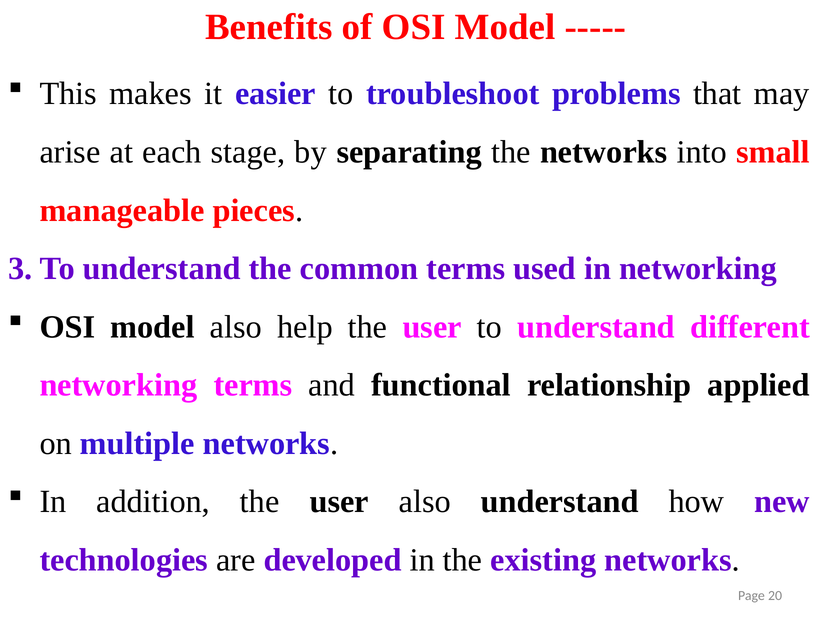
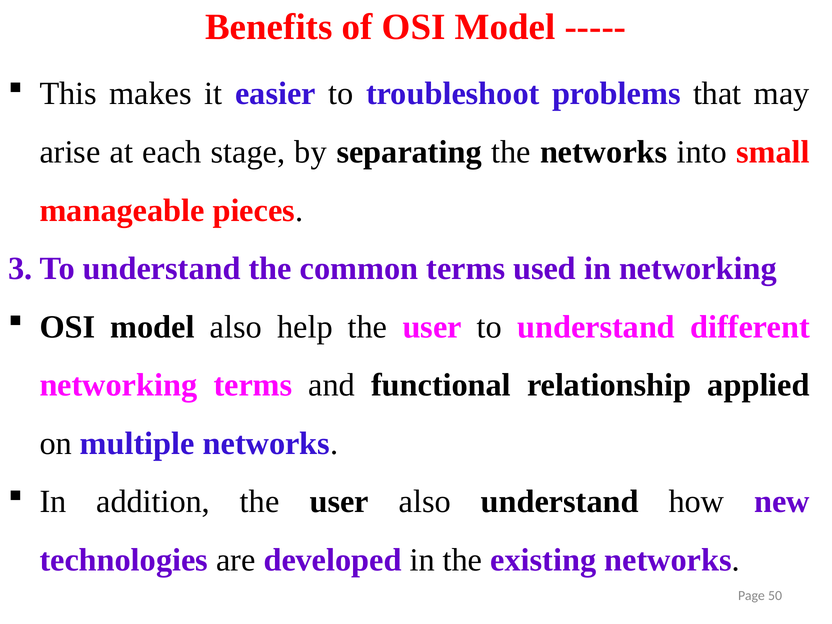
20: 20 -> 50 (775, 596)
